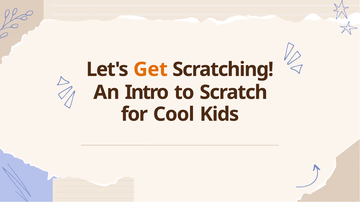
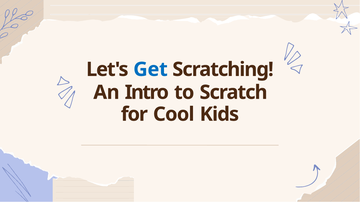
Get colour: orange -> blue (151, 70)
